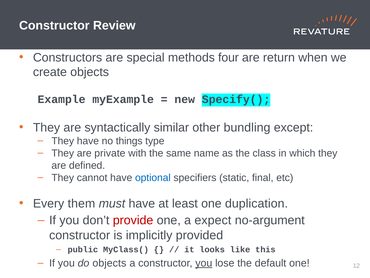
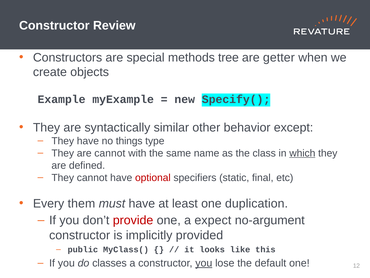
four: four -> tree (228, 57)
return: return -> getter (279, 57)
bundling: bundling -> behavior (247, 127)
are private: private -> cannot (110, 153)
which underline: none -> present (302, 153)
optional colour: blue -> red (153, 177)
do objects: objects -> classes (109, 263)
